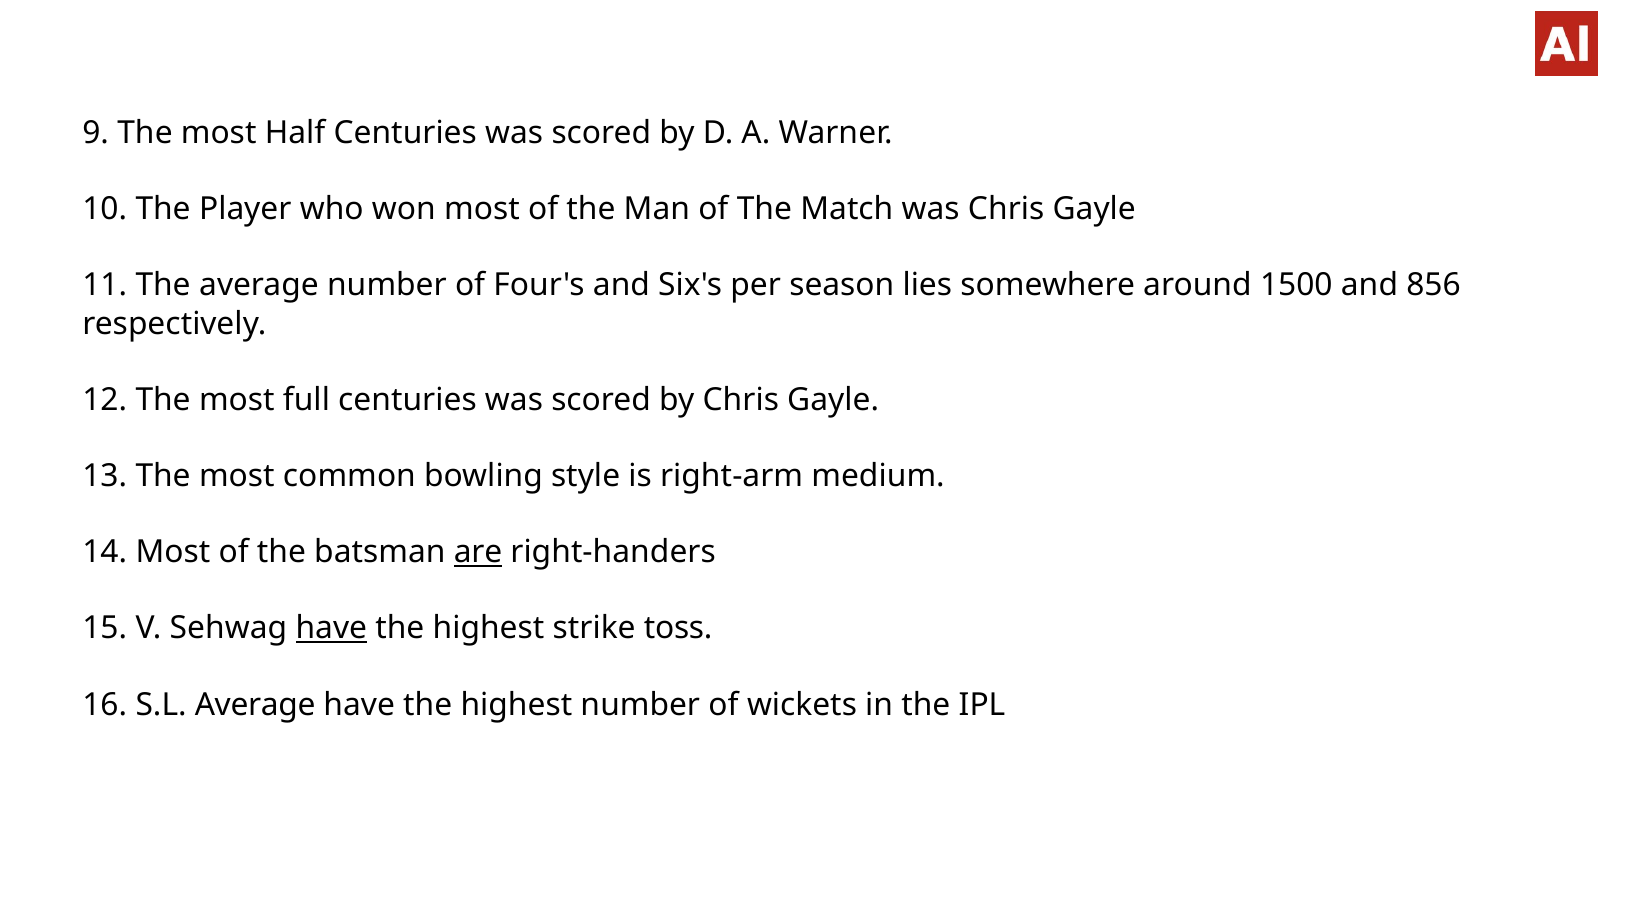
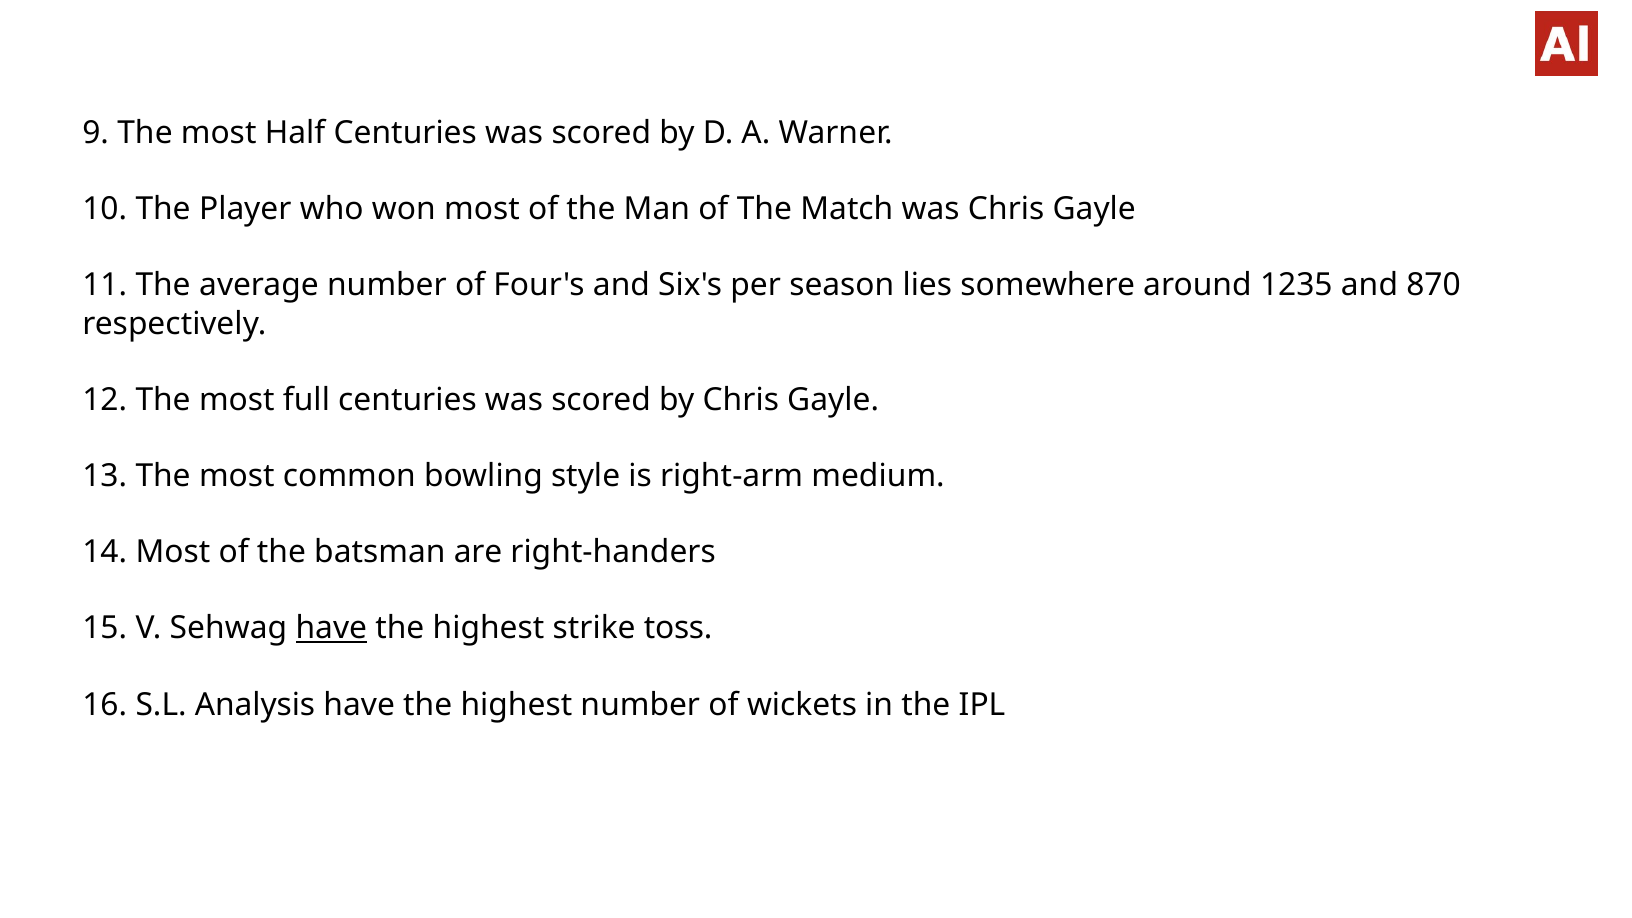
1500: 1500 -> 1235 (1296, 285)
856: 856 -> 870 (1434, 285)
are underline: present -> none (478, 552)
S.L Average: Average -> Analysis (255, 705)
